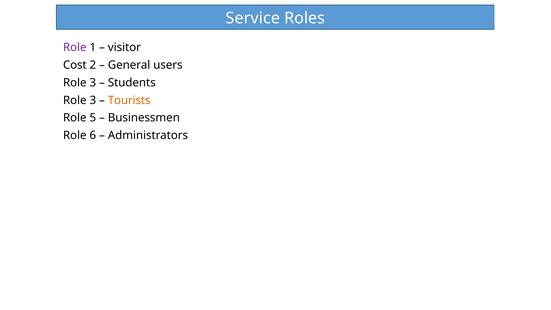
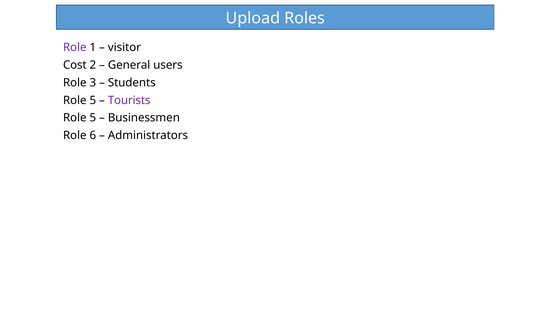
Service: Service -> Upload (253, 18)
3: 3 -> 5 (93, 100)
Tourists colour: orange -> purple (129, 100)
